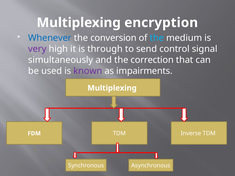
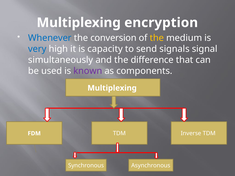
the colour: light blue -> yellow (157, 38)
very colour: purple -> blue (37, 49)
through: through -> capacity (105, 49)
control: control -> signals (174, 49)
correction: correction -> difference (152, 60)
impairments: impairments -> components (144, 71)
